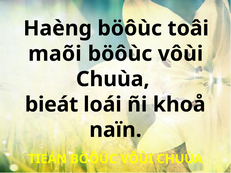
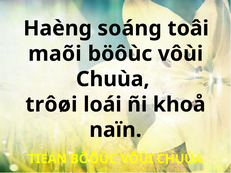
Haèng böôùc: böôùc -> soáng (130, 28)
bieát: bieát -> trôøi (51, 105)
